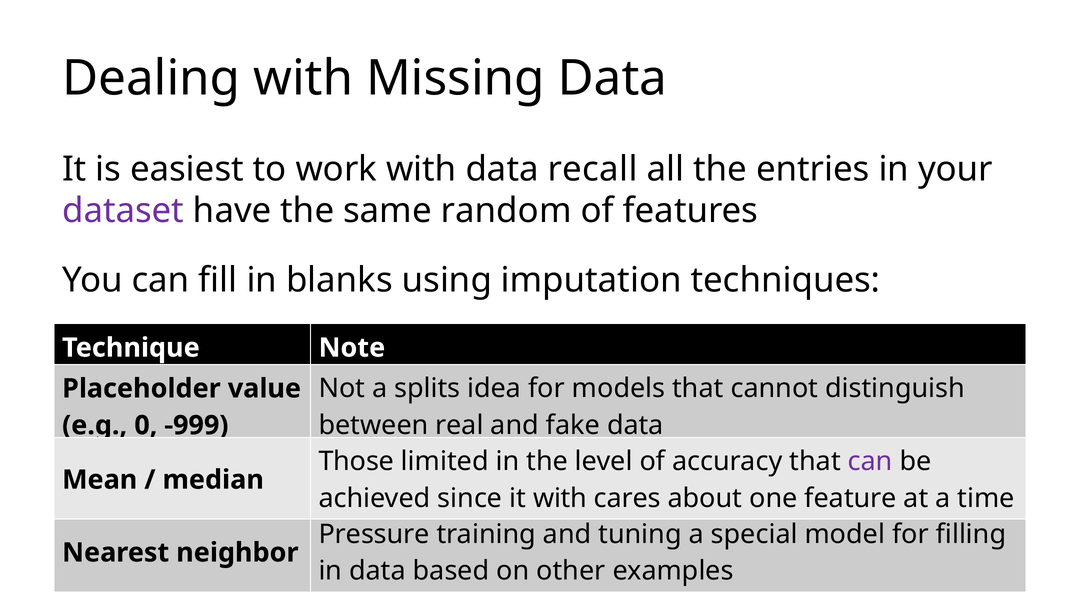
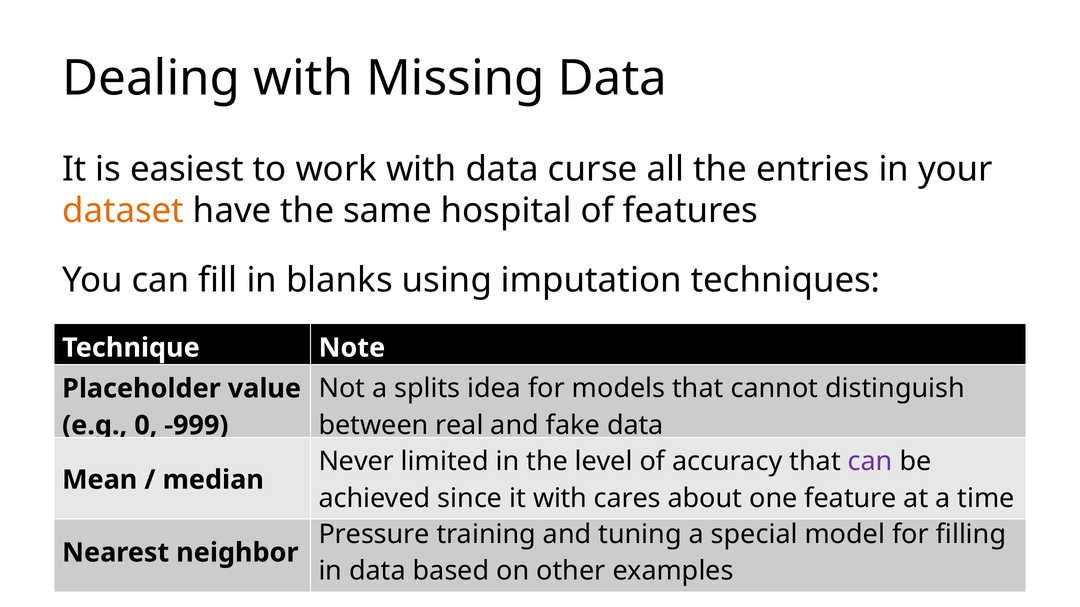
recall: recall -> curse (593, 169)
dataset colour: purple -> orange (123, 211)
random: random -> hospital (506, 211)
Those: Those -> Never (356, 462)
